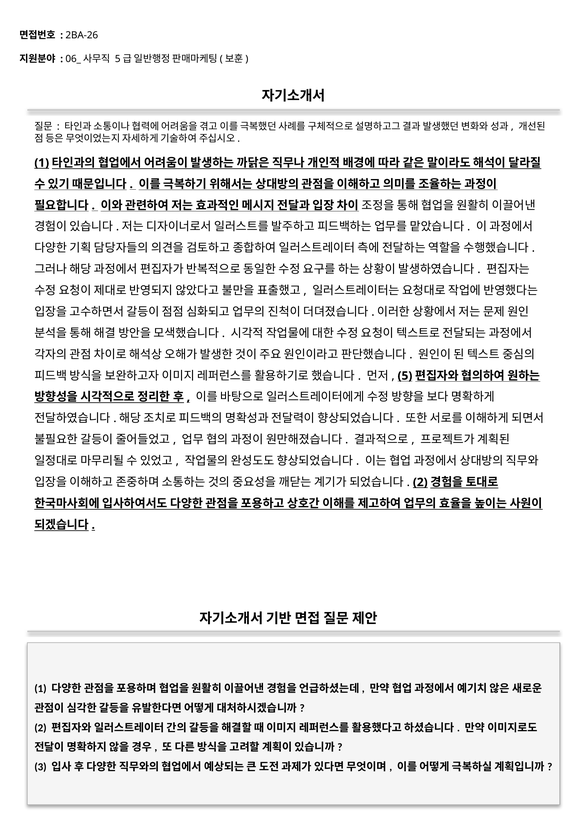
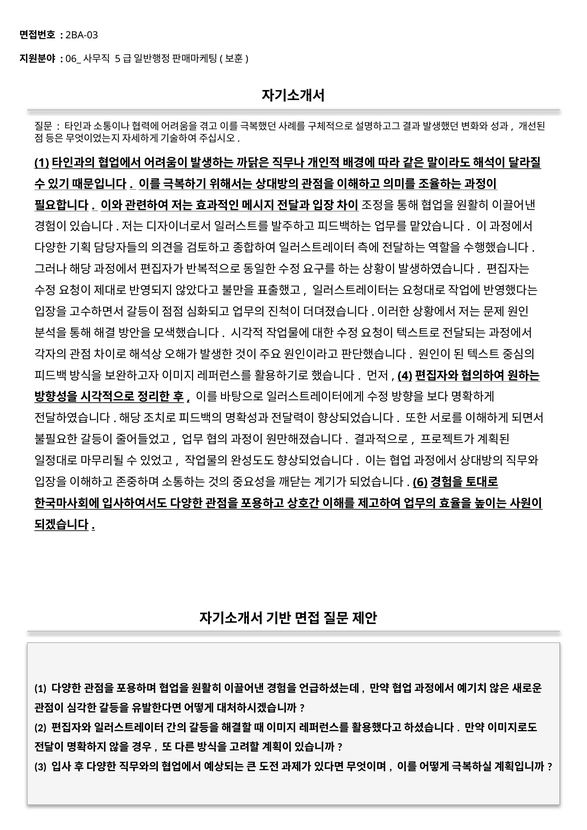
2BA-26: 2BA-26 -> 2BA-03 (82, 35)
5: 5 -> 4 (405, 376)
2: 2 -> 6 (420, 482)
